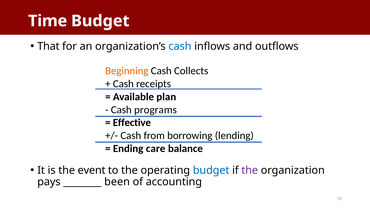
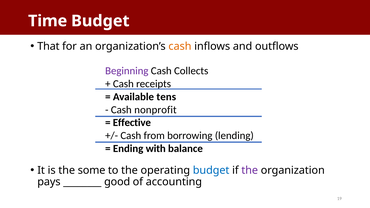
cash colour: blue -> orange (180, 46)
Beginning colour: orange -> purple (127, 71)
plan: plan -> tens (166, 97)
programs: programs -> nonprofit (155, 110)
care: care -> with (156, 149)
event: event -> some (92, 170)
been: been -> good (117, 182)
